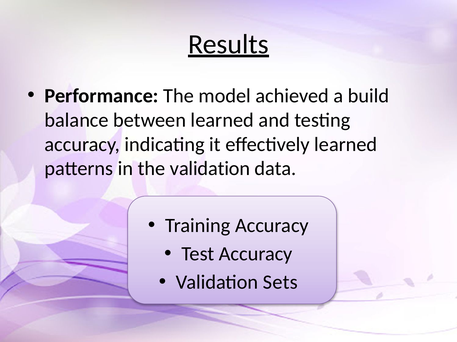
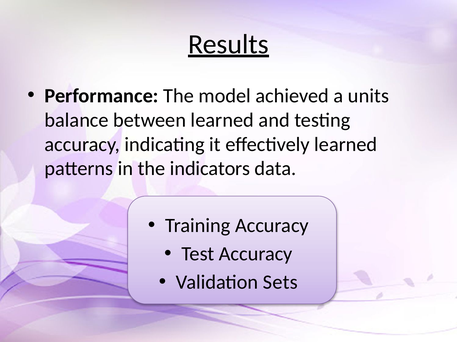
build: build -> units (369, 96)
the validation: validation -> indicators (210, 169)
